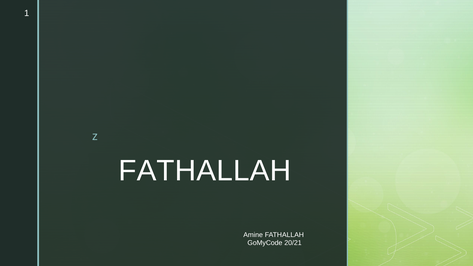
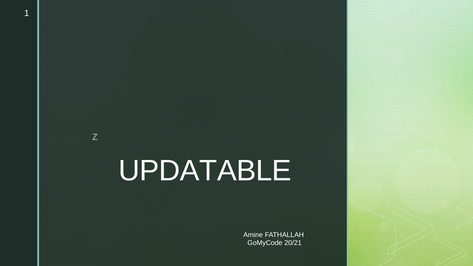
FATHALLAH: FATHALLAH -> UPDATABLE (205, 171)
